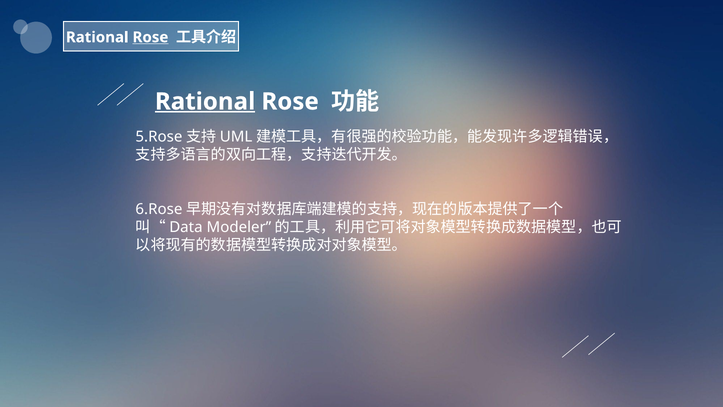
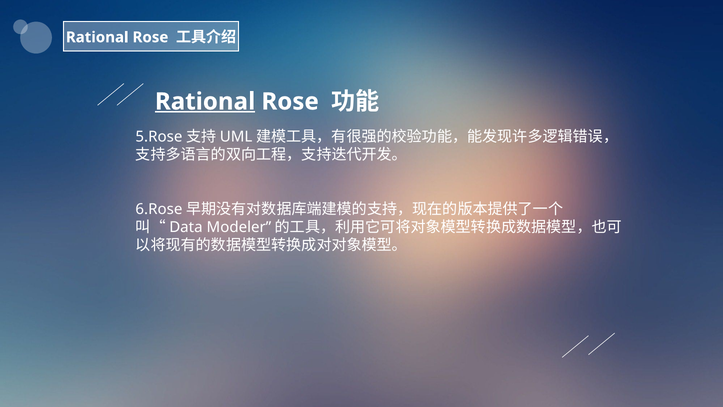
Rose underline: present -> none (150, 37)
